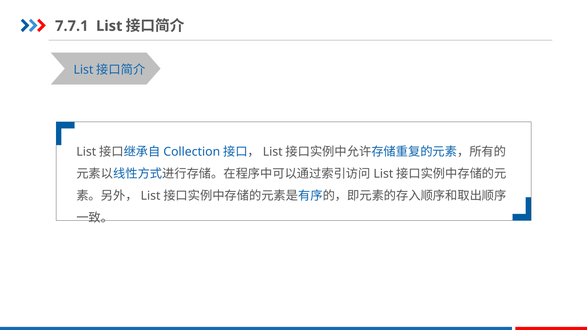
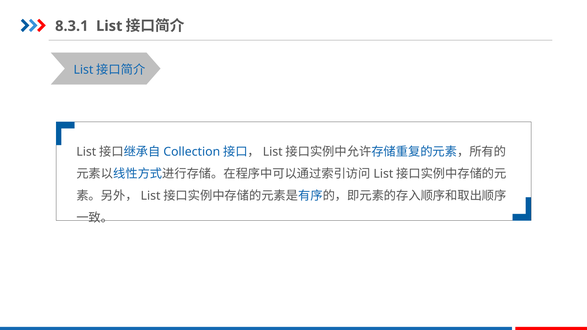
7.7.1: 7.7.1 -> 8.3.1 (72, 26)
